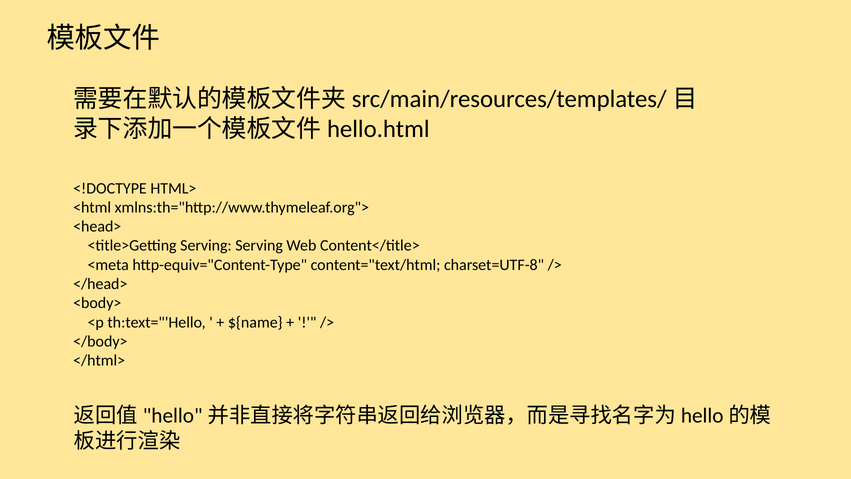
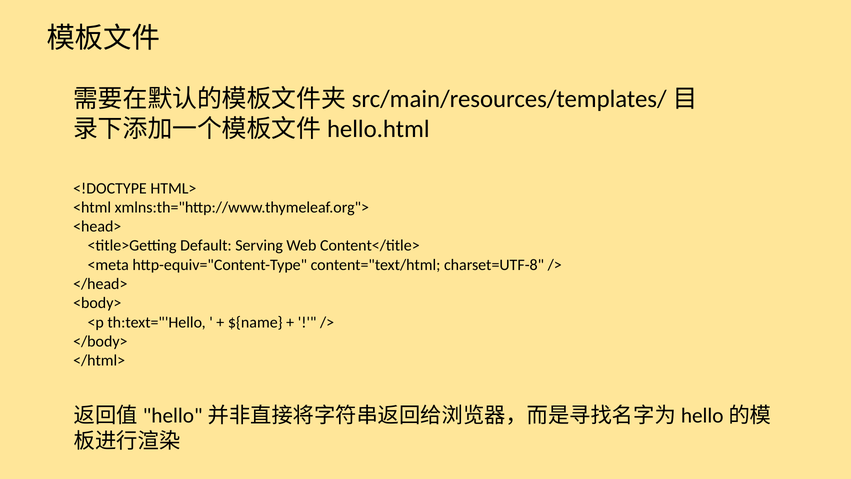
<title>Getting Serving: Serving -> Default (206, 246)
